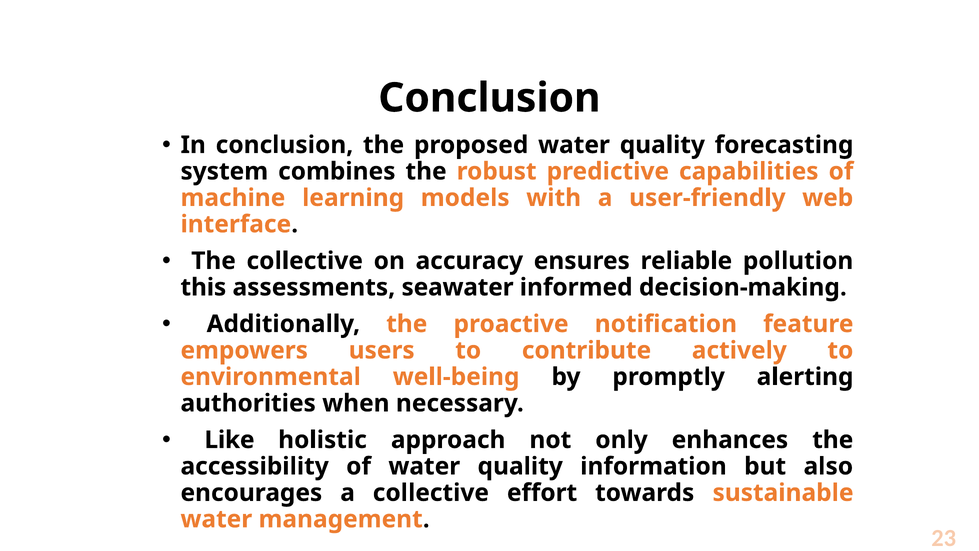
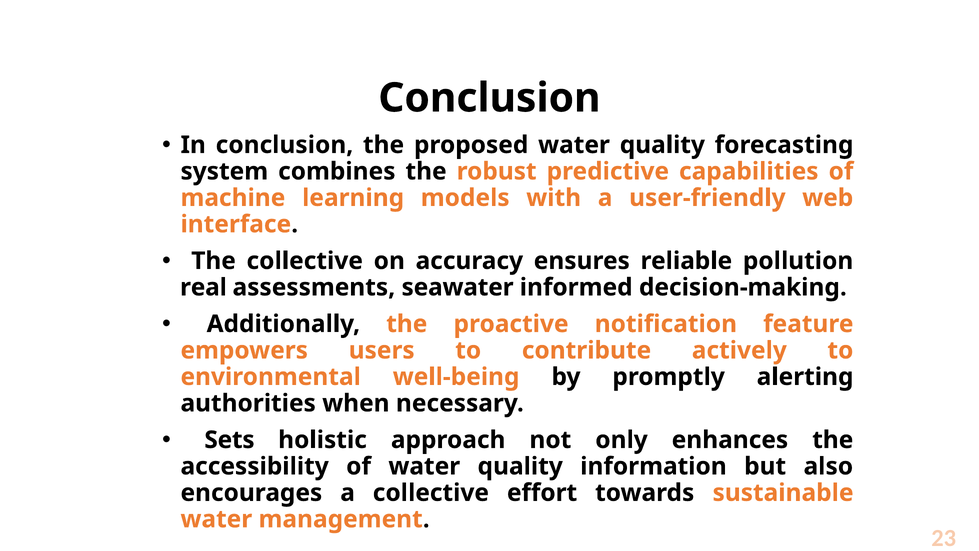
this: this -> real (203, 287)
Like: Like -> Sets (229, 440)
